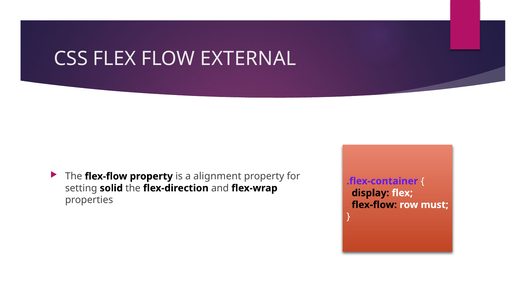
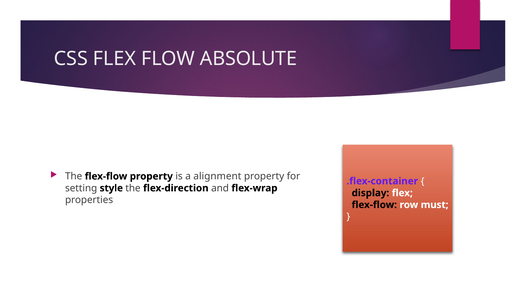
EXTERNAL: EXTERNAL -> ABSOLUTE (248, 59)
solid: solid -> style (111, 188)
